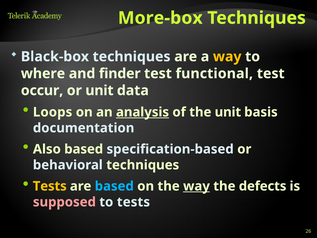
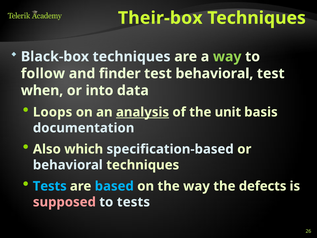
More-box: More-box -> Their-box (160, 18)
way colour: yellow -> light green (227, 57)
where: where -> follow (43, 73)
test functional: functional -> behavioral (214, 73)
occur: occur -> when (42, 90)
or unit: unit -> into (99, 90)
Also based: based -> which (84, 149)
Tests colour: yellow -> light blue (50, 186)
way underline: present -> none (196, 186)
